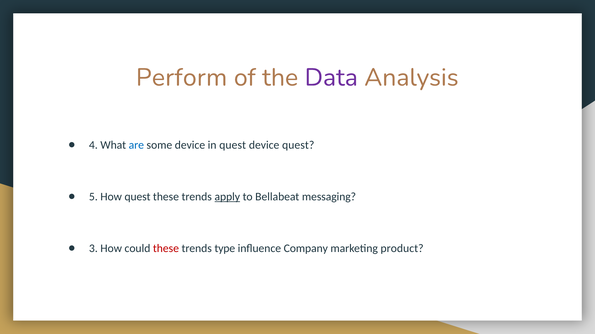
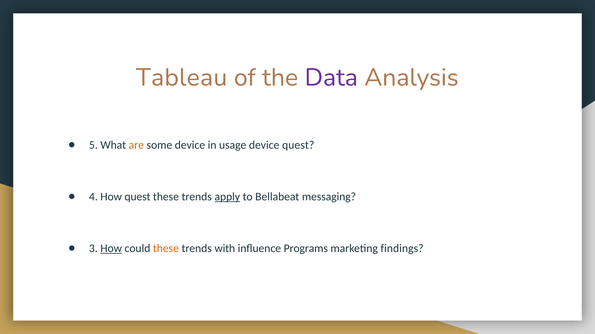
Perform: Perform -> Tableau (182, 78)
4: 4 -> 5 (93, 145)
are colour: blue -> orange (136, 145)
in quest: quest -> usage (233, 145)
5: 5 -> 4 (93, 197)
How underline: none -> present (111, 249)
these colour: red -> orange (166, 249)
type: type -> with (225, 249)
Company: Company -> Programs (306, 249)
product: product -> findings (402, 249)
